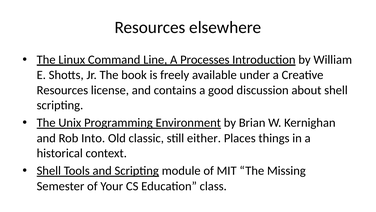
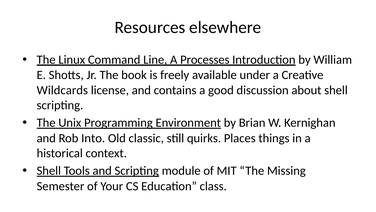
Resources: Resources -> Wildcards (62, 90)
either: either -> quirks (204, 138)
